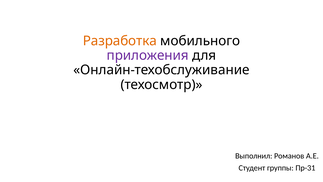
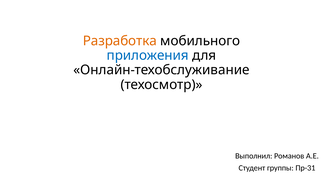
приложения colour: purple -> blue (148, 55)
